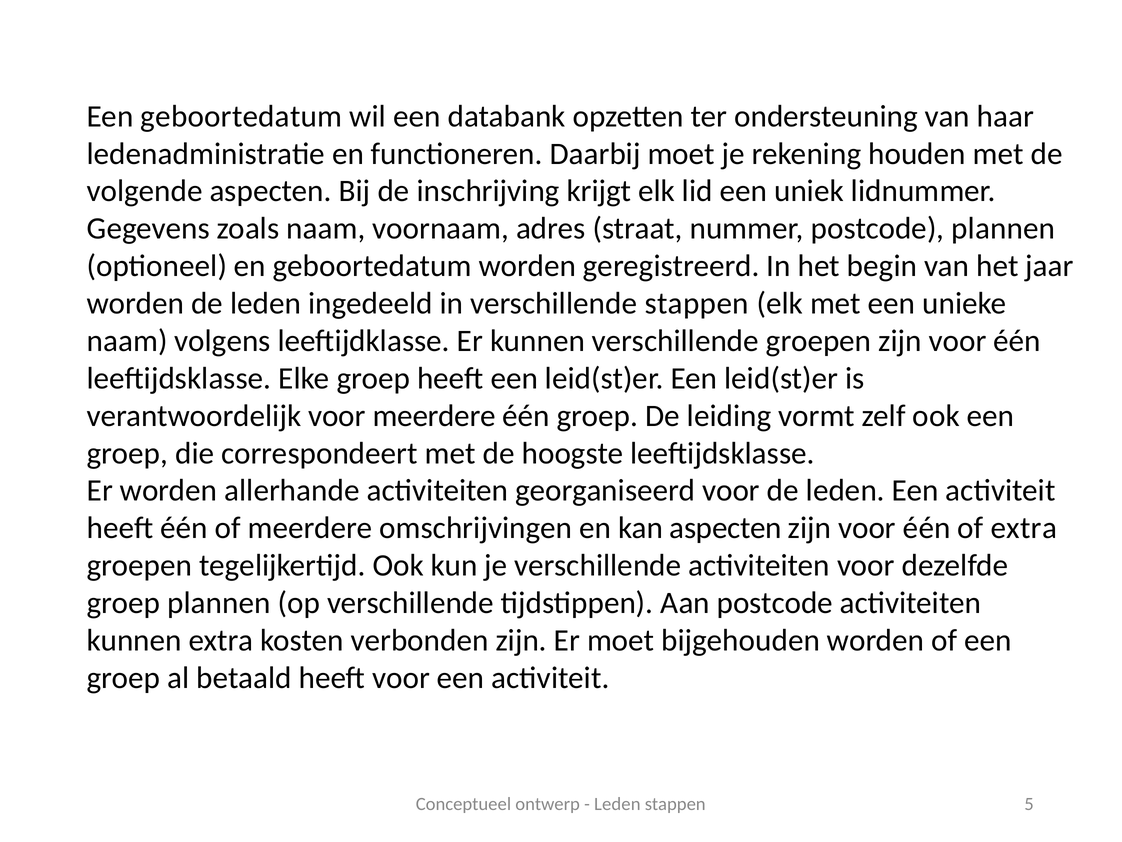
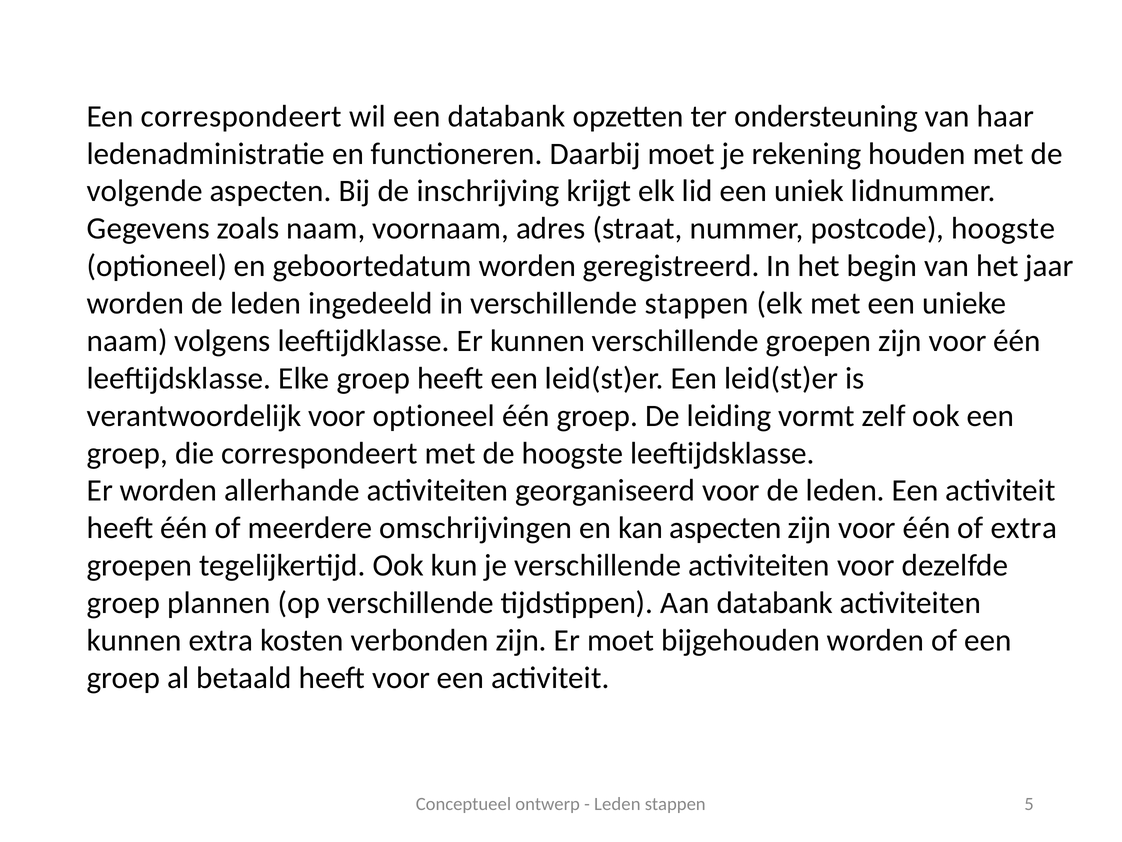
Een geboortedatum: geboortedatum -> correspondeert (241, 116)
postcode plannen: plannen -> hoogste (1003, 228)
voor meerdere: meerdere -> optioneel (434, 416)
Aan postcode: postcode -> databank (775, 603)
